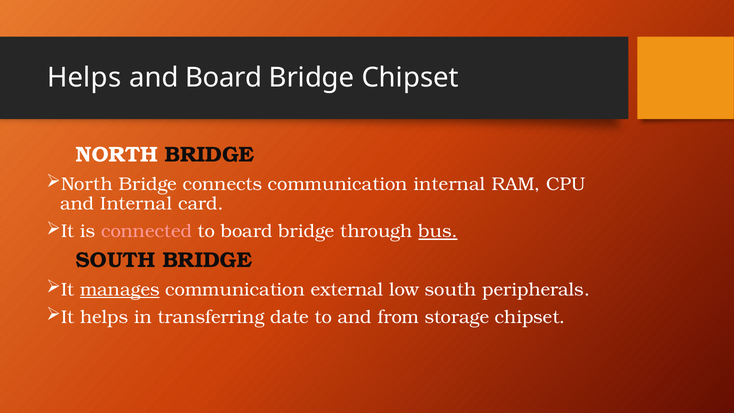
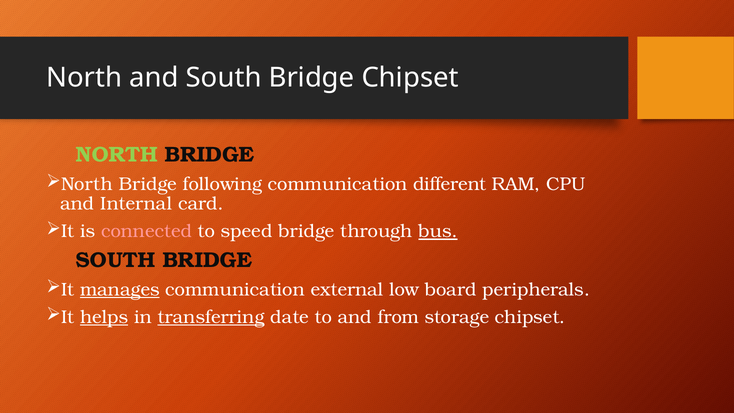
Helps: Helps -> North (84, 78)
and Board: Board -> South (224, 78)
NORTH colour: white -> light green (117, 155)
connects: connects -> following (222, 184)
communication internal: internal -> different (450, 184)
to board: board -> speed (247, 231)
low south: south -> board (451, 289)
helps underline: none -> present (104, 317)
transferring underline: none -> present (211, 317)
